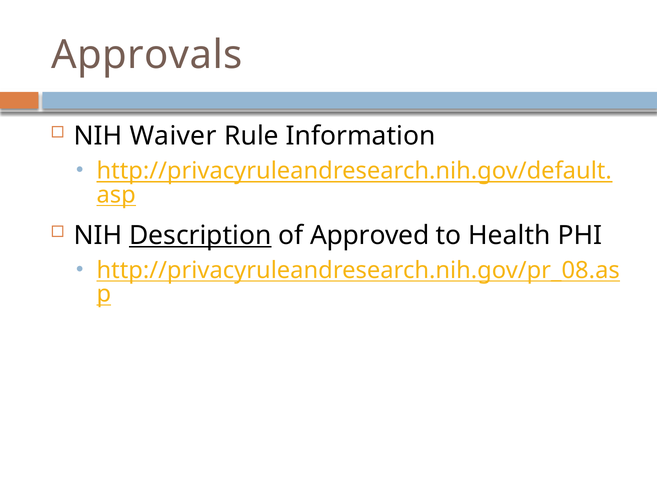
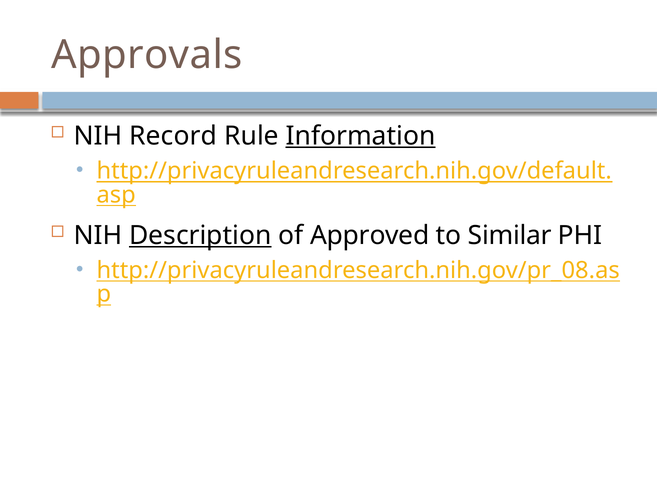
Waiver: Waiver -> Record (173, 136)
Information underline: none -> present (361, 136)
Health: Health -> Similar (510, 235)
